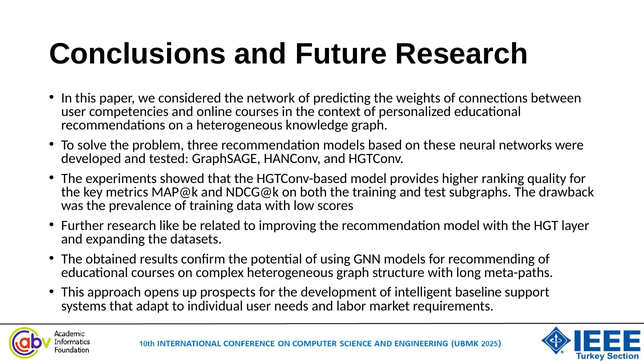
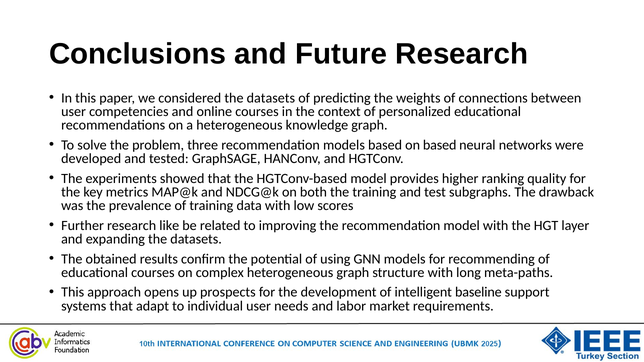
considered the network: network -> datasets (271, 98)
on these: these -> based (440, 145)
